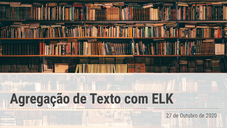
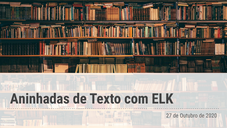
Agregação: Agregação -> Aninhadas (40, 99)
